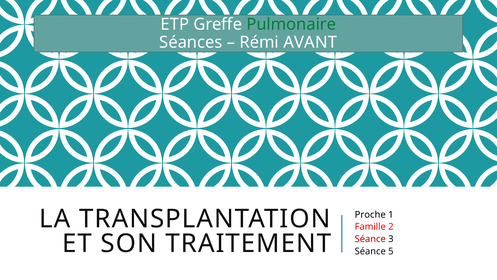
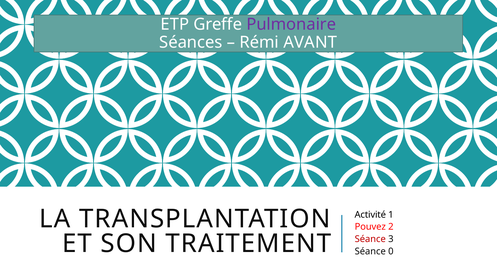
Pulmonaire colour: green -> purple (291, 24)
Proche: Proche -> Activité (370, 214)
Famille: Famille -> Pouvez (370, 227)
5: 5 -> 0 (391, 251)
